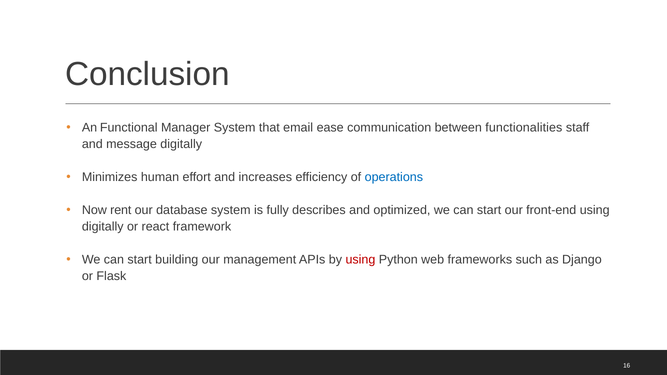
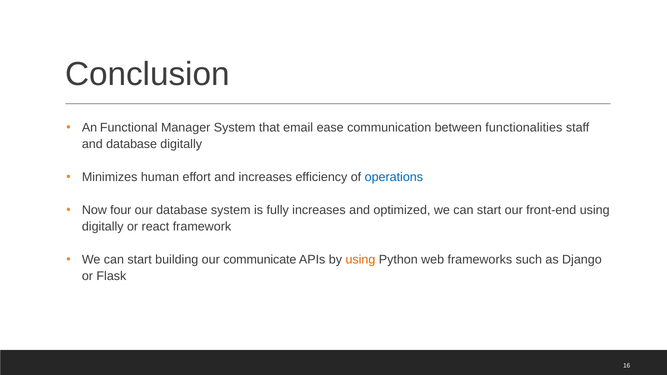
and message: message -> database (132, 144)
rent: rent -> four (121, 210)
fully describes: describes -> increases (319, 210)
management: management -> communicate (260, 260)
using colour: red -> orange (360, 260)
